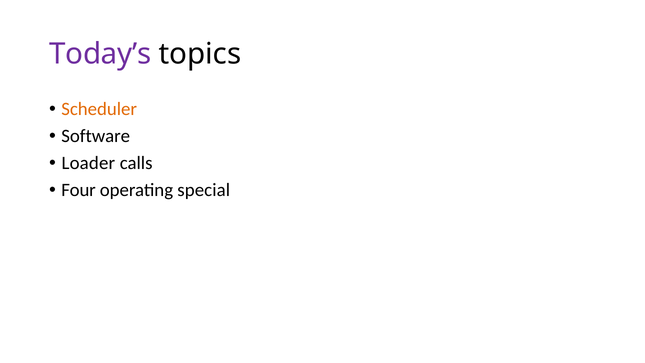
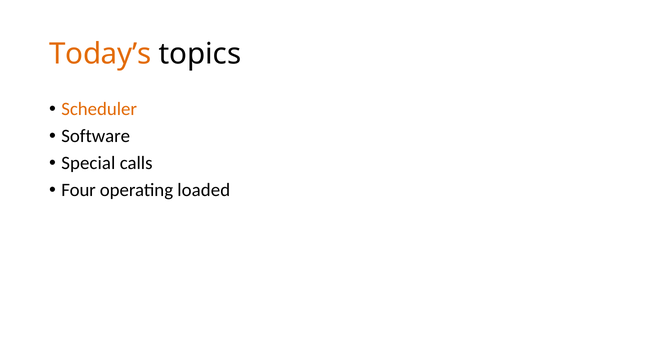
Today’s colour: purple -> orange (100, 54)
Loader: Loader -> Special (88, 163)
special: special -> loaded (204, 190)
